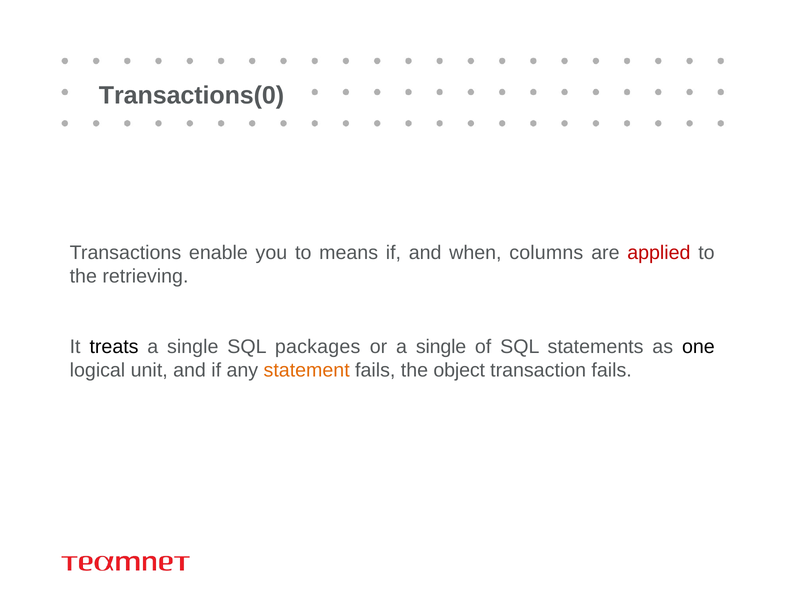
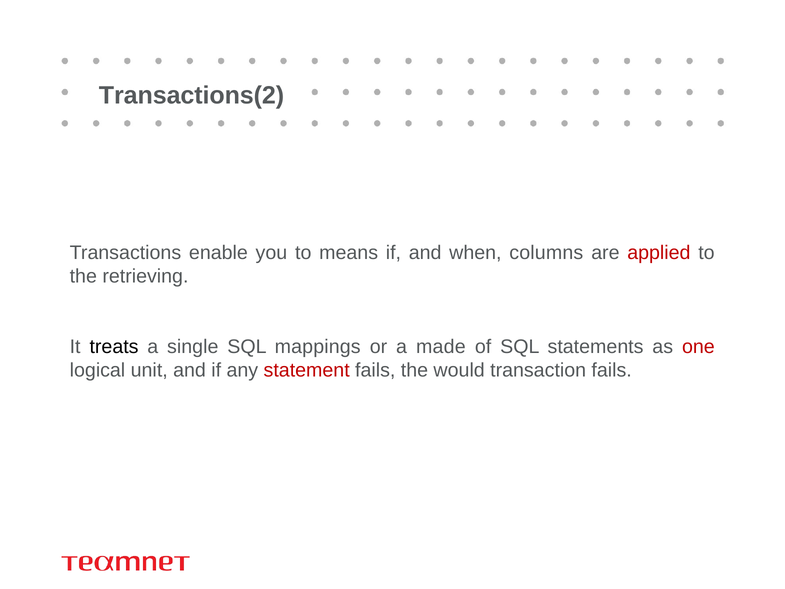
Transactions(0: Transactions(0 -> Transactions(2 (192, 96)
packages: packages -> mappings (318, 347)
or a single: single -> made (441, 347)
one colour: black -> red (698, 347)
statement colour: orange -> red (307, 370)
object: object -> would (459, 370)
